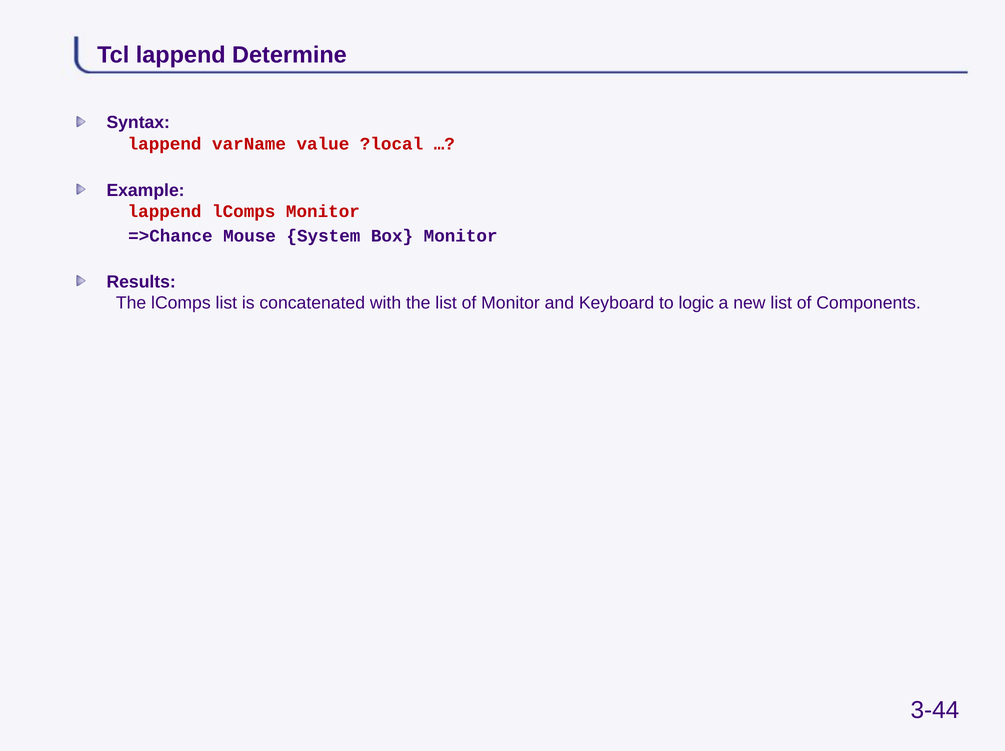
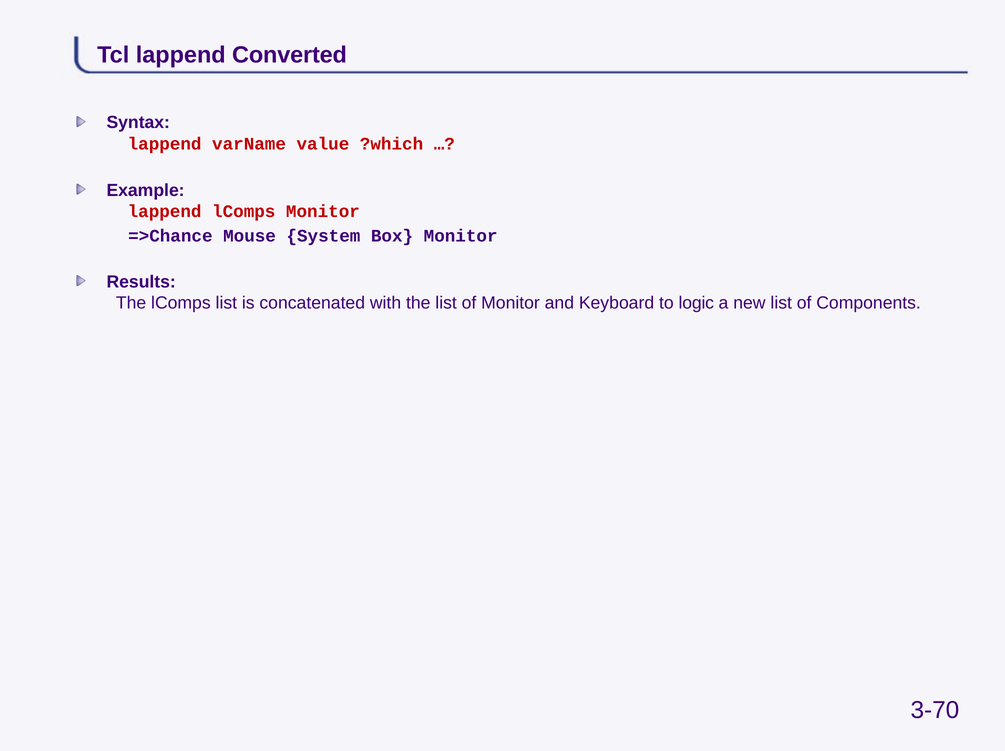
Determine: Determine -> Converted (290, 55)
?local: ?local -> ?which (392, 144)
3-44: 3-44 -> 3-70 (935, 710)
